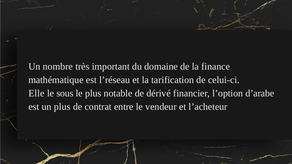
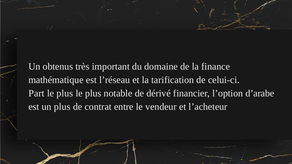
nombre: nombre -> obtenus (58, 67)
Elle: Elle -> Part (36, 93)
sous: sous -> plus (65, 93)
